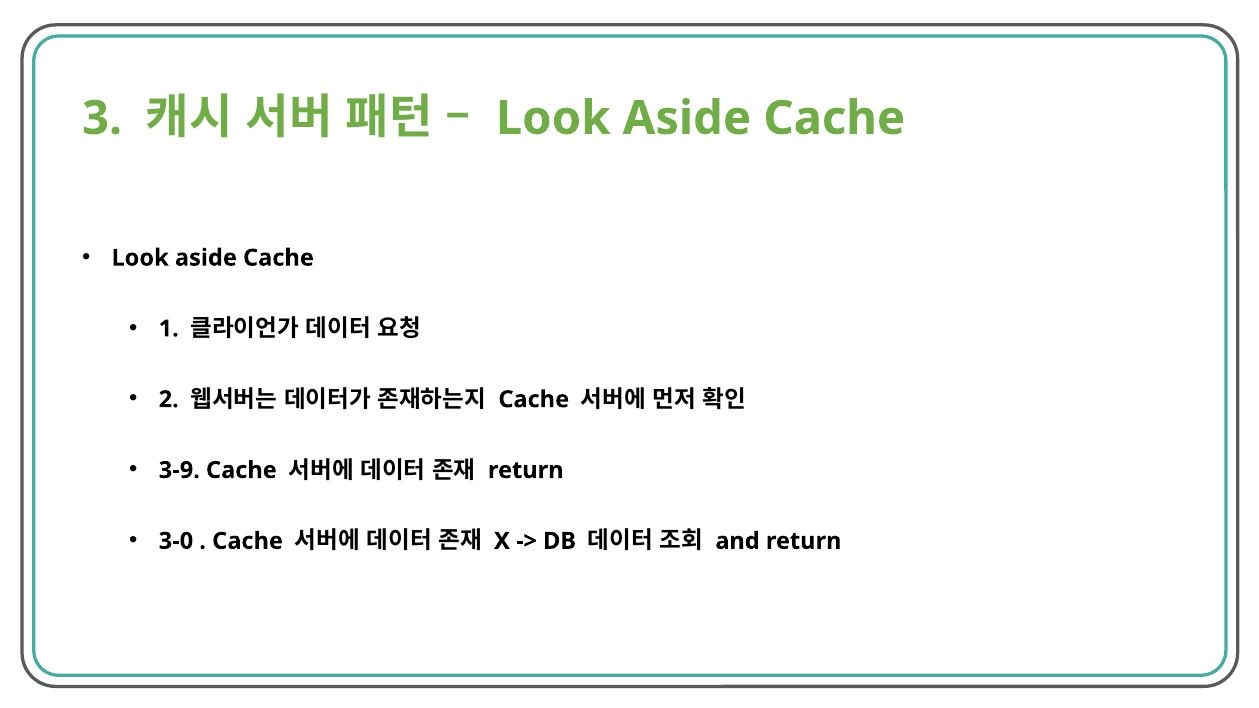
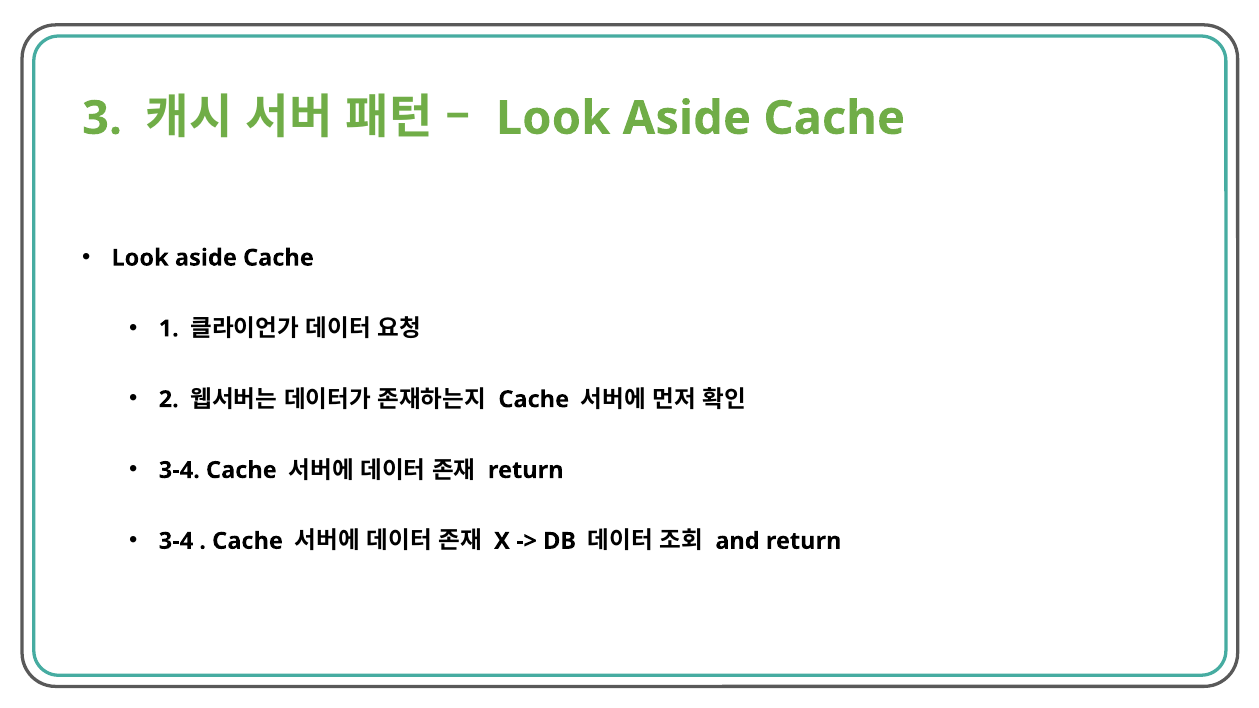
3-9: 3-9 -> 3-4 (179, 470)
3-0: 3-0 -> 3-4 (176, 541)
